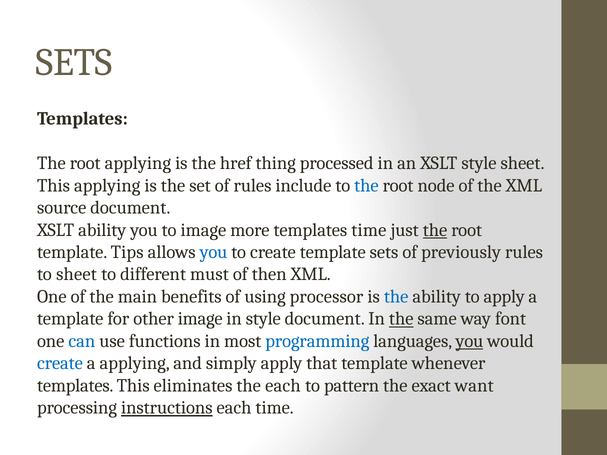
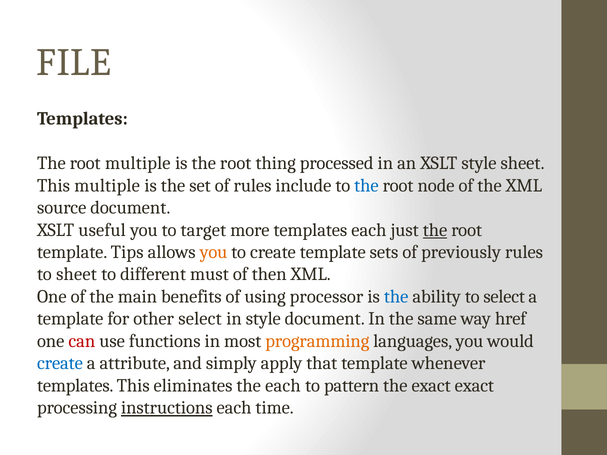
SETS: SETS -> FILE (74, 63)
root applying: applying -> multiple (138, 163)
is the href: href -> root (236, 163)
This applying: applying -> multiple (107, 186)
XSLT ability: ability -> useful (102, 230)
to image: image -> target (203, 230)
templates time: time -> each (369, 230)
you colour: blue -> orange (214, 252)
to apply: apply -> select (504, 297)
other image: image -> select (200, 319)
the underline: present -> none (401, 319)
font: font -> href (511, 319)
can colour: blue -> red (82, 341)
programming colour: blue -> orange (317, 341)
you underline: present -> none (469, 341)
a applying: applying -> attribute (135, 364)
exact want: want -> exact (474, 386)
